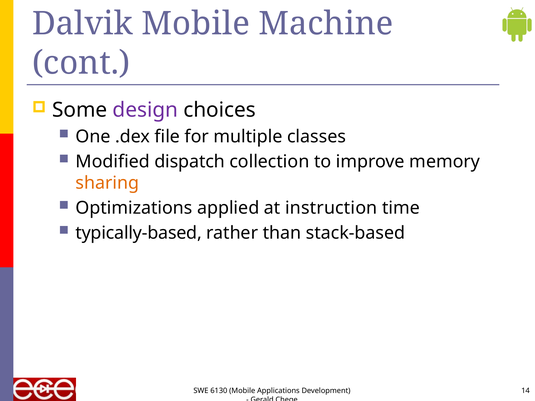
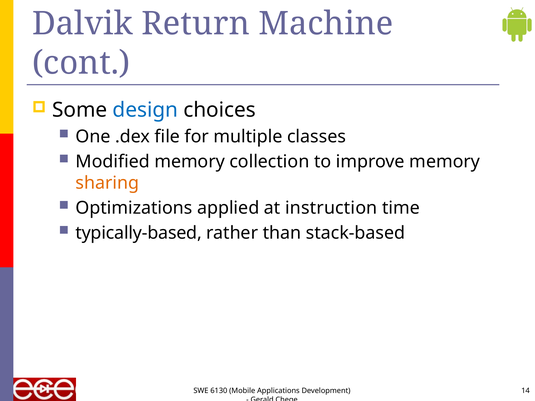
Dalvik Mobile: Mobile -> Return (196, 24)
design colour: purple -> blue (145, 110)
Modified dispatch: dispatch -> memory (190, 162)
